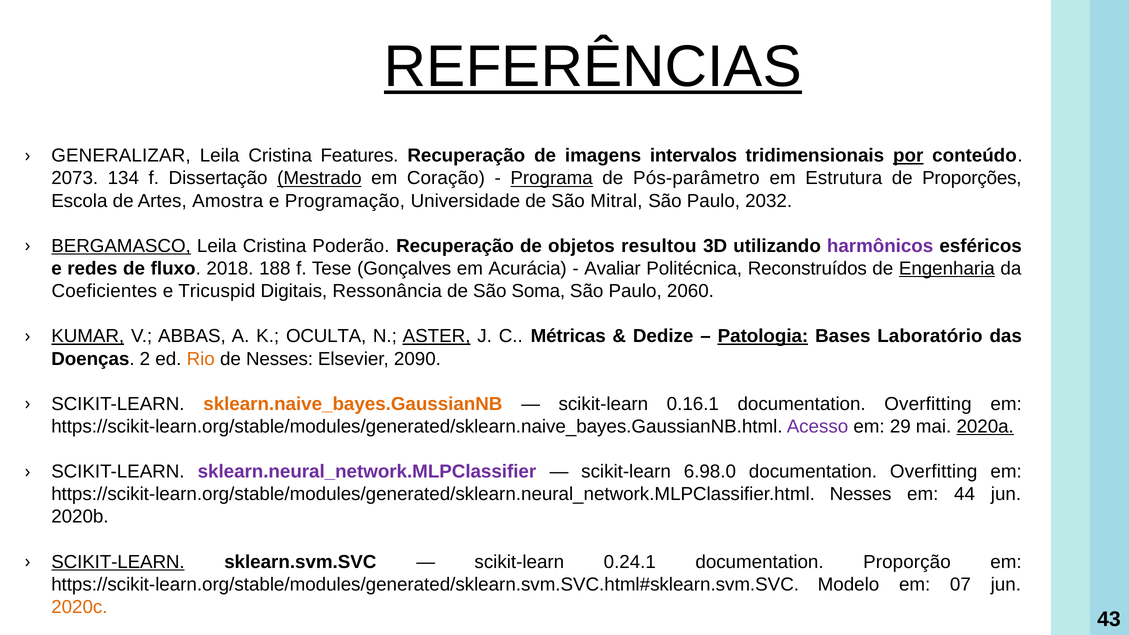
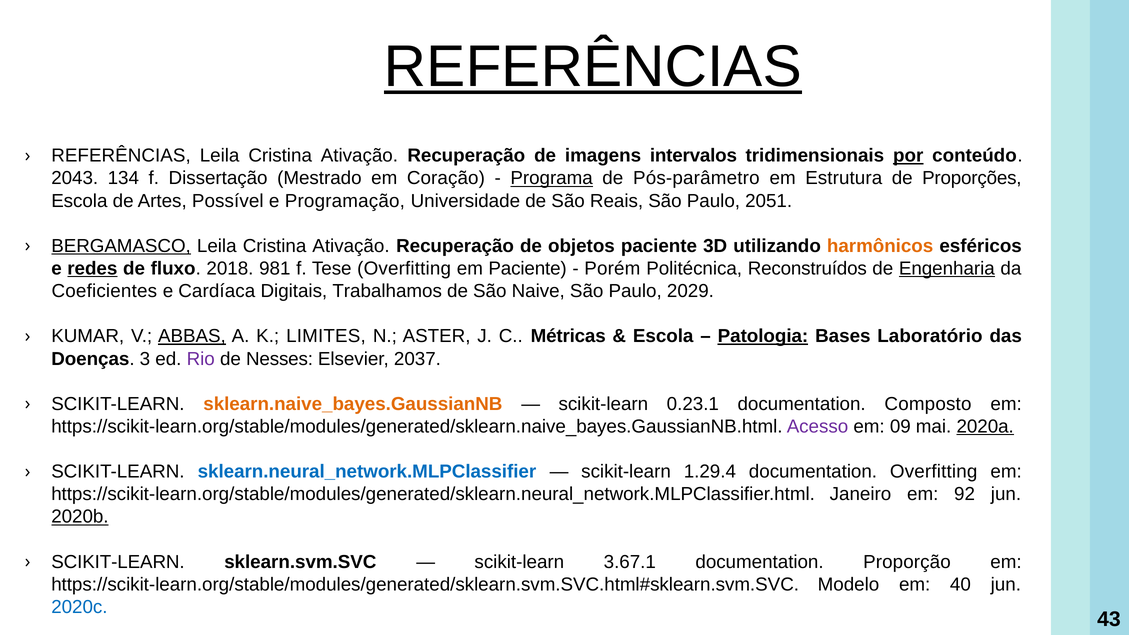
GENERALIZAR: GENERALIZAR -> REFERÊNCIAS (121, 156)
Features: Features -> Ativação (359, 156)
2073: 2073 -> 2043 (75, 178)
Mestrado underline: present -> none (319, 178)
Amostra: Amostra -> Possível (228, 201)
Mitral: Mitral -> Reais (617, 201)
2032: 2032 -> 2051 (769, 201)
Poderão: Poderão -> Ativação (351, 246)
objetos resultou: resultou -> paciente (659, 246)
harmônicos colour: purple -> orange (880, 246)
redes underline: none -> present (92, 269)
188: 188 -> 981 (275, 269)
Tese Gonçalves: Gonçalves -> Overfitting (404, 269)
em Acurácia: Acurácia -> Paciente (528, 269)
Avaliar: Avaliar -> Porém (612, 269)
Tricuspid: Tricuspid -> Cardíaca (217, 291)
Ressonância: Ressonância -> Trabalhamos (387, 291)
Soma: Soma -> Naive (538, 291)
2060: 2060 -> 2029 (690, 291)
KUMAR underline: present -> none (88, 336)
ABBAS underline: none -> present (192, 336)
OCULTA: OCULTA -> LIMITES (326, 336)
ASTER underline: present -> none (437, 336)
Dedize: Dedize -> Escola (663, 336)
2: 2 -> 3 (145, 359)
Rio colour: orange -> purple (201, 359)
2090: 2090 -> 2037 (417, 359)
0.16.1: 0.16.1 -> 0.23.1 (693, 404)
Overfitting: Overfitting -> Composto (928, 404)
29: 29 -> 09 (900, 427)
sklearn.neural_network.MLPClassifier colour: purple -> blue (367, 472)
6.98.0: 6.98.0 -> 1.29.4 (710, 472)
https://scikit-learn.org/stable/modules/generated/sklearn.neural_network.MLPClassifier.html Nesses: Nesses -> Janeiro (860, 494)
44: 44 -> 92 (965, 494)
2020b underline: none -> present (80, 517)
SCIKIT-LEARN underline: present -> none (118, 562)
0.24.1: 0.24.1 -> 3.67.1 (630, 562)
07: 07 -> 40 (960, 585)
2020c colour: orange -> blue (79, 607)
